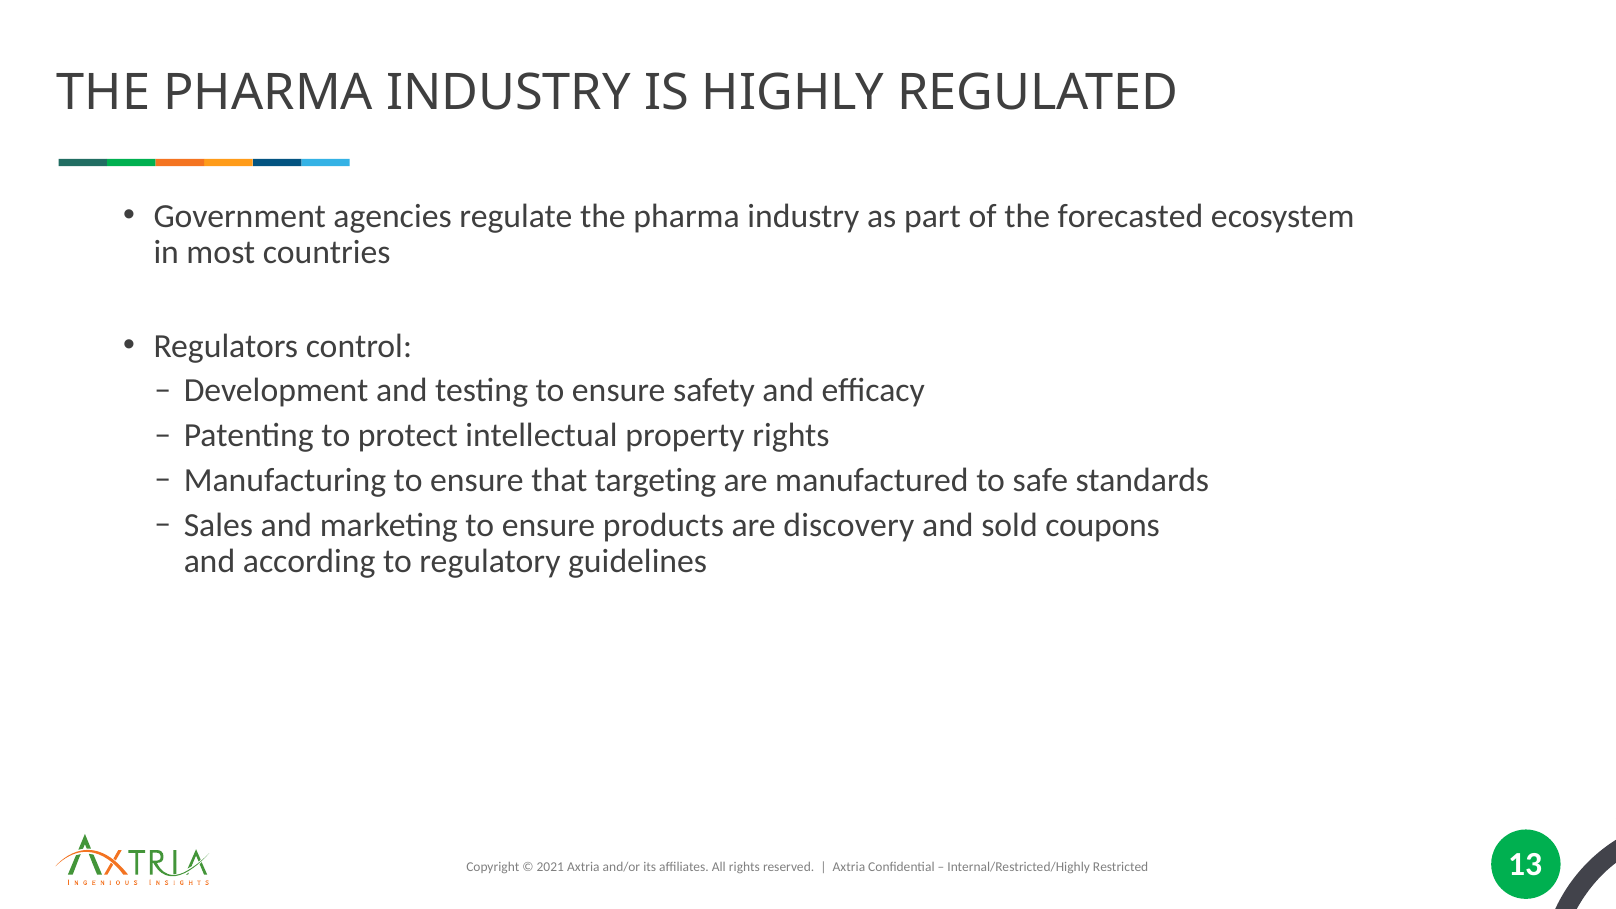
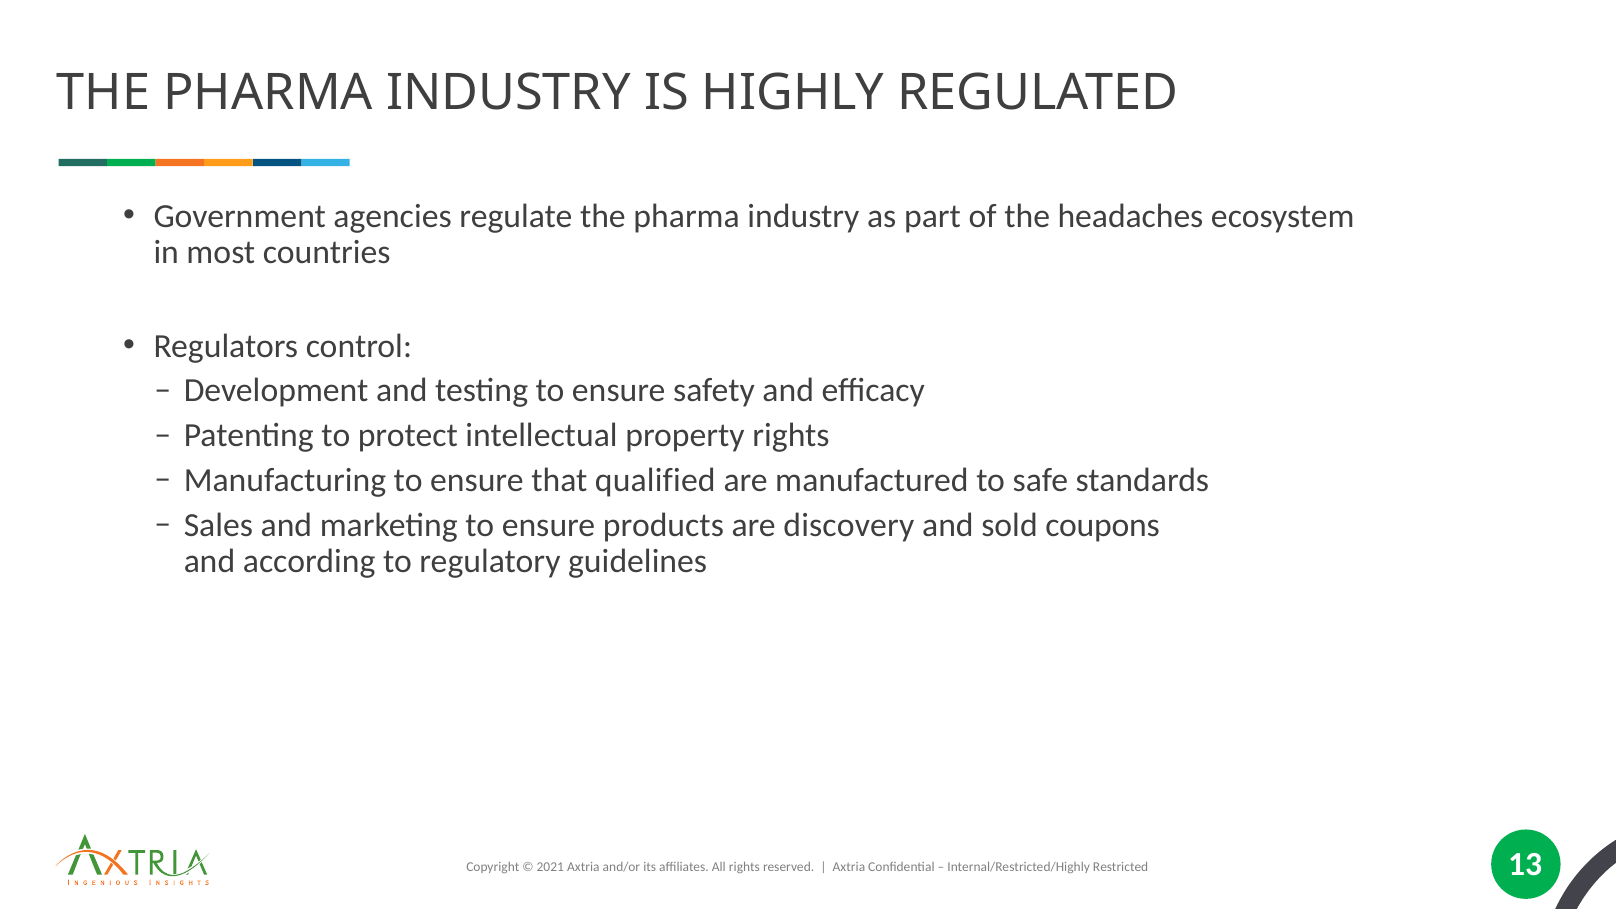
forecasted: forecasted -> headaches (1130, 216)
targeting: targeting -> qualified (655, 480)
